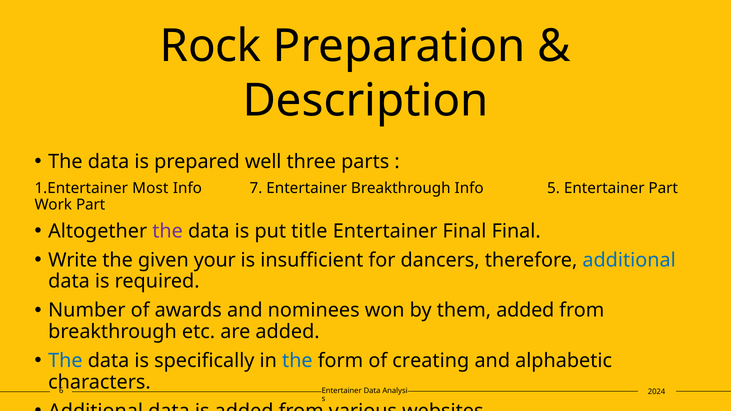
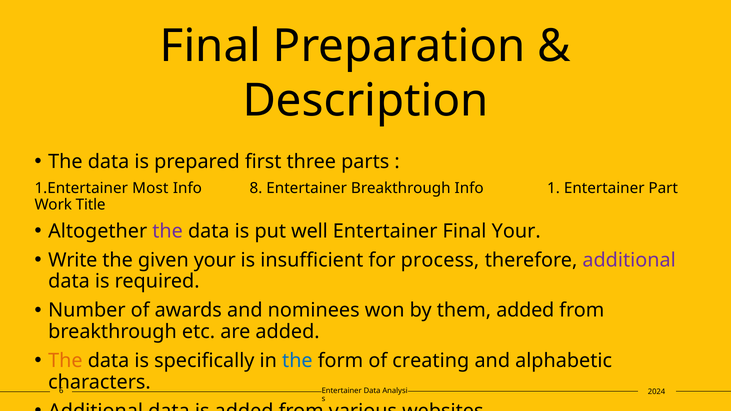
Rock: Rock -> Final (211, 46)
well: well -> first (263, 162)
7: 7 -> 8 (256, 188)
5: 5 -> 1 (554, 188)
Work Part: Part -> Title (91, 205)
title: title -> well (309, 231)
Final Final: Final -> Your (516, 231)
dancers: dancers -> process (440, 260)
additional colour: blue -> purple (629, 260)
The colour: blue -> orange (65, 361)
